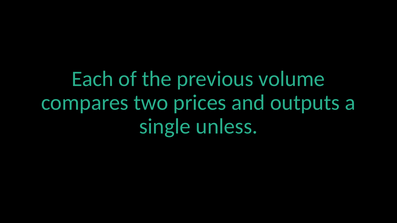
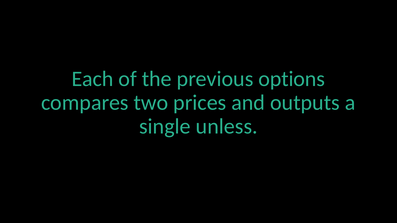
volume: volume -> options (292, 79)
